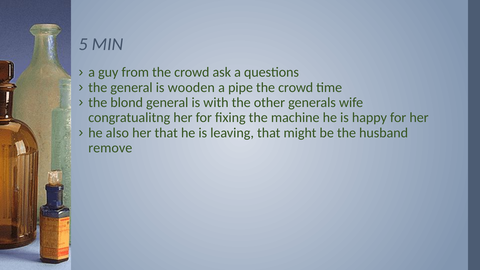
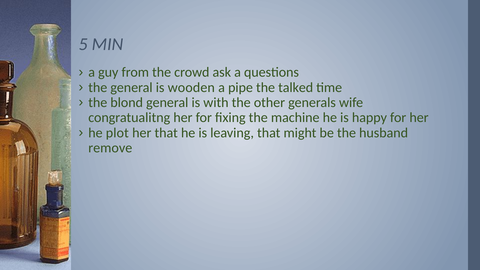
pipe the crowd: crowd -> talked (296, 87)
also: also -> plot (117, 133)
